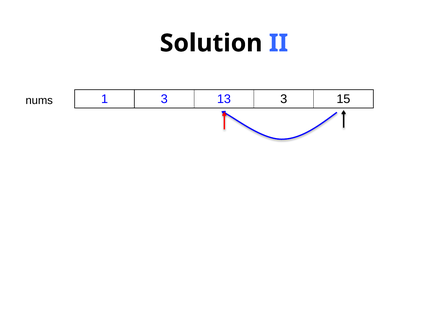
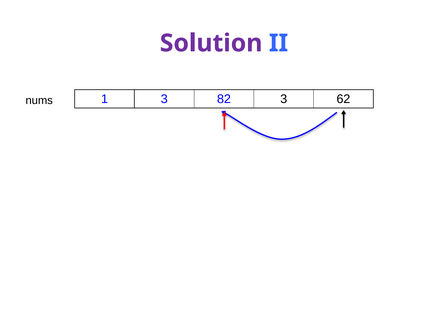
Solution colour: black -> purple (211, 43)
13: 13 -> 82 (224, 99)
15: 15 -> 62 (343, 99)
